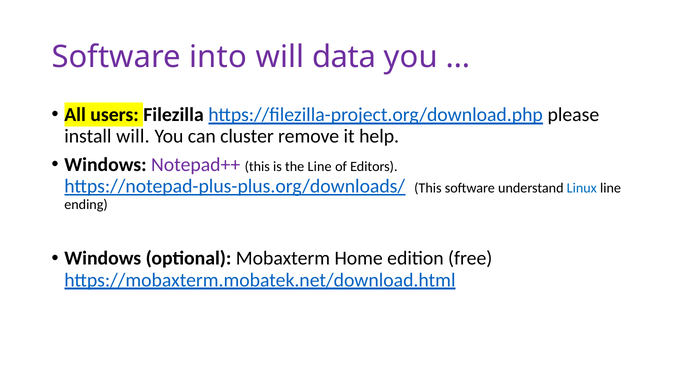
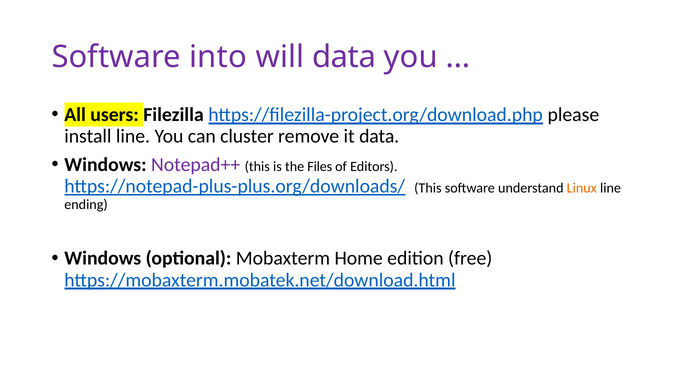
install will: will -> line (133, 136)
it help: help -> data (379, 136)
the Line: Line -> Files (320, 166)
Linux colour: blue -> orange (582, 188)
